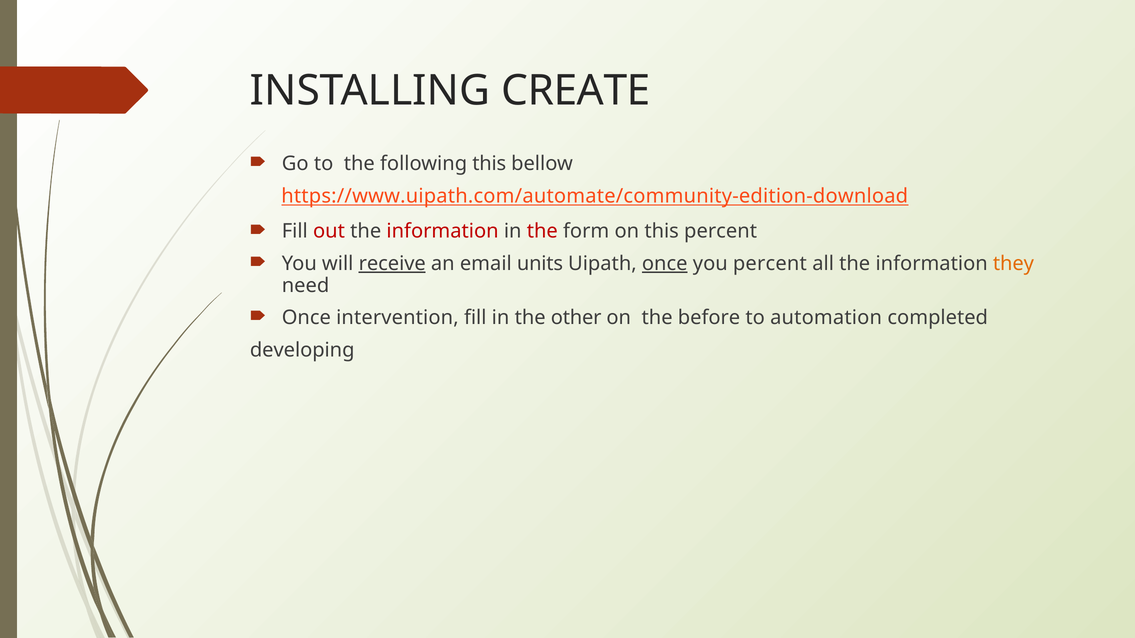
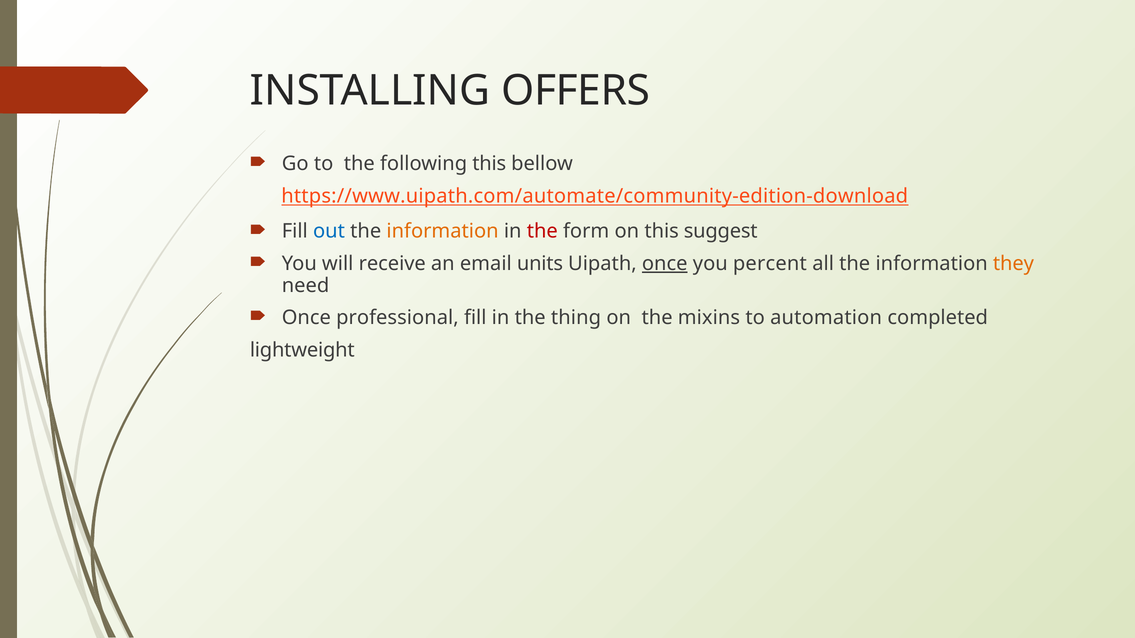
CREATE: CREATE -> OFFERS (576, 91)
out colour: red -> blue (329, 232)
information colour: red -> orange (443, 232)
this percent: percent -> suggest (721, 232)
receive underline: present -> none (392, 264)
intervention: intervention -> professional (397, 318)
other: other -> thing (576, 318)
before: before -> mixins (709, 318)
developing: developing -> lightweight (302, 350)
